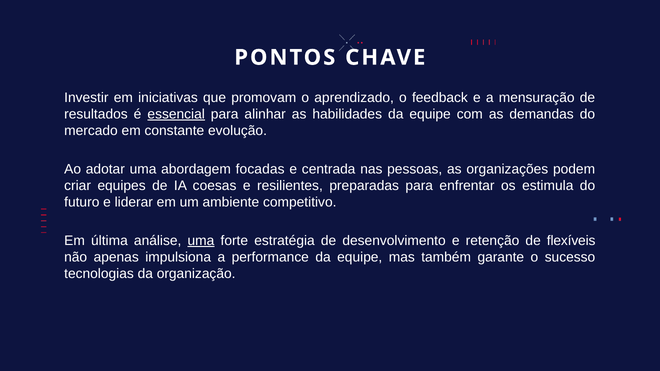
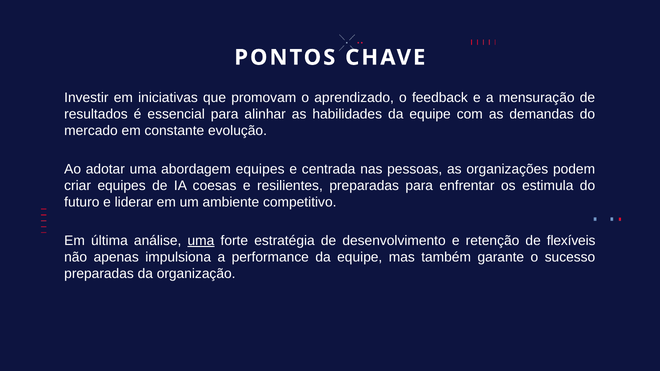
essencial underline: present -> none (176, 114)
abordagem focadas: focadas -> equipes (260, 169)
tecnologias: tecnologias -> preparadas (99, 274)
